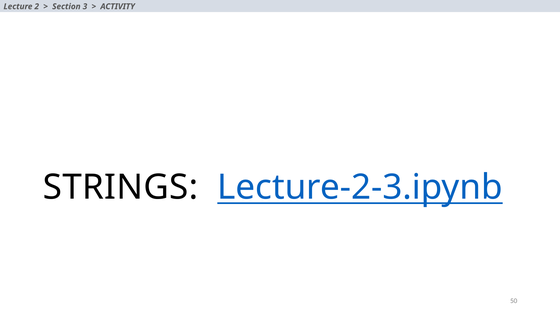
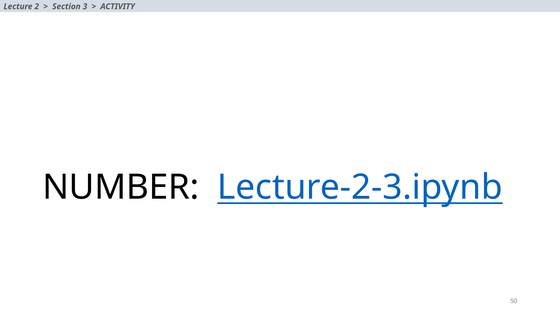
STRINGS: STRINGS -> NUMBER (121, 187)
